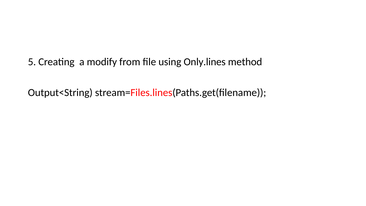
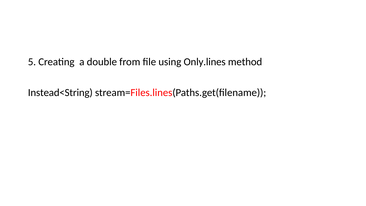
modify: modify -> double (102, 62)
Output<String: Output<String -> Instead<String (60, 93)
